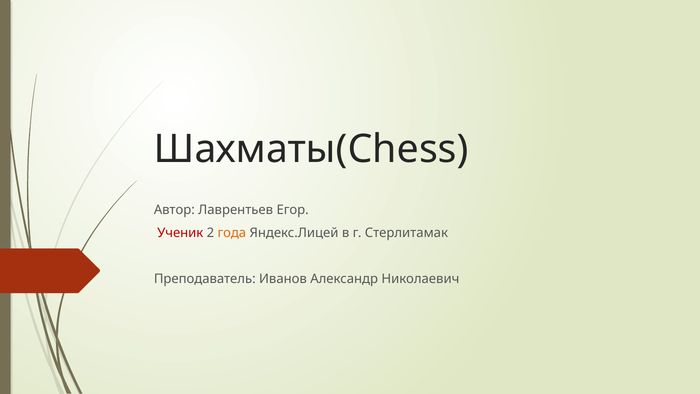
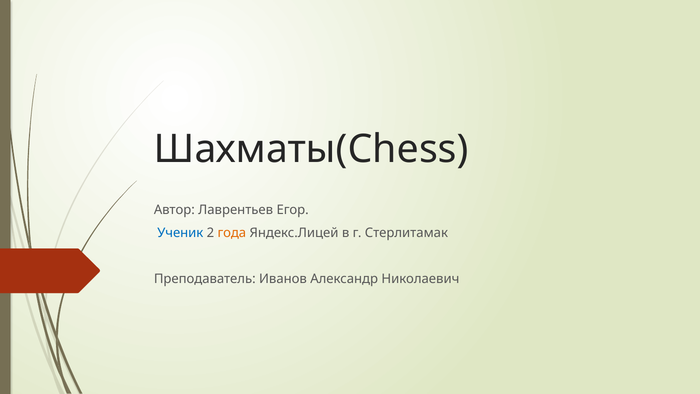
Ученик colour: red -> blue (180, 233)
